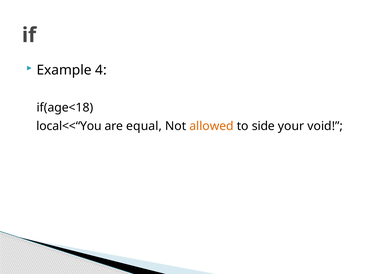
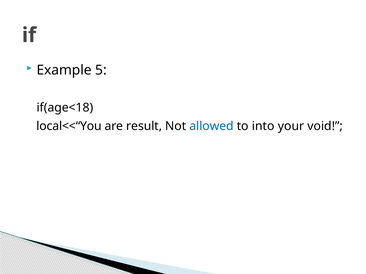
4: 4 -> 5 (101, 70)
equal: equal -> result (144, 126)
allowed colour: orange -> blue (212, 126)
side: side -> into (263, 126)
